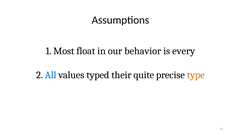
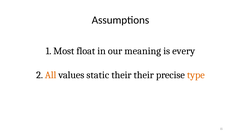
behavior: behavior -> meaning (143, 51)
All colour: blue -> orange (51, 75)
typed: typed -> static (98, 75)
their quite: quite -> their (144, 75)
